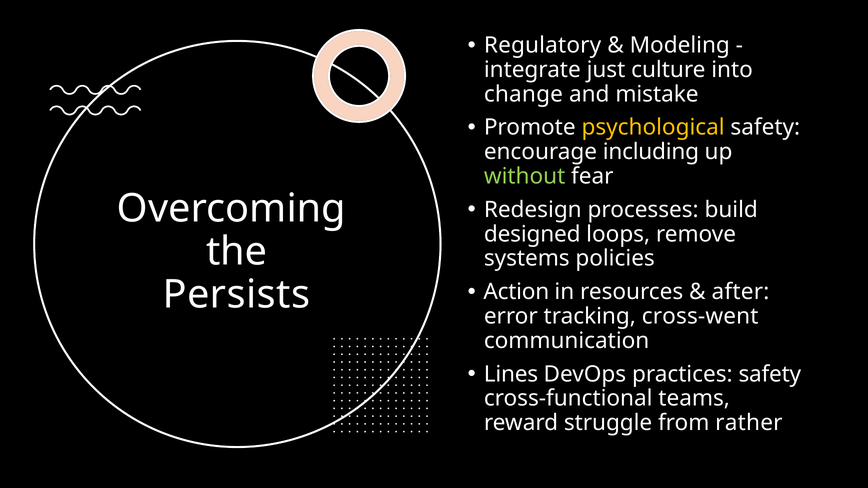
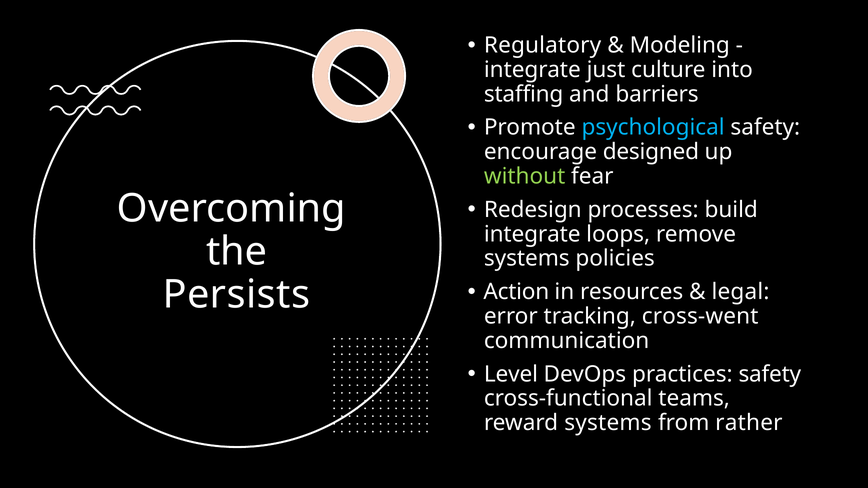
change: change -> staffing (524, 94)
mistake: mistake -> barriers (657, 94)
psychological colour: yellow -> light blue (653, 128)
including: including -> designed (651, 152)
designed: designed -> integrate (532, 234)
after: after -> legal (741, 292)
Lines: Lines -> Level (511, 374)
reward struggle: struggle -> systems (608, 423)
